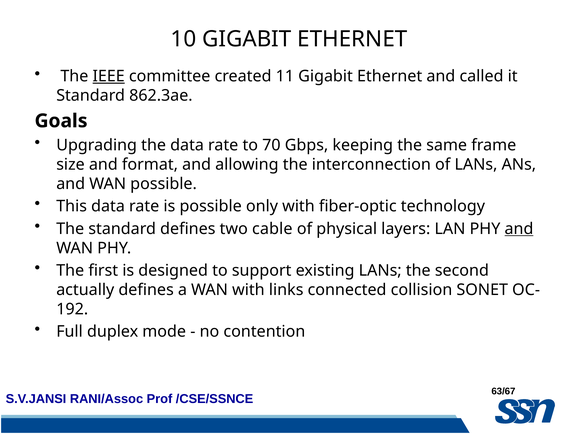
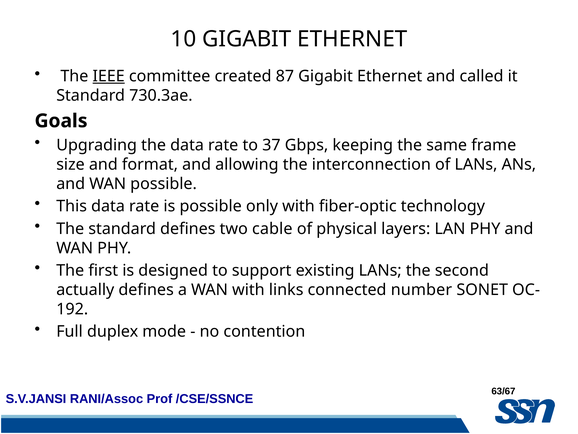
11: 11 -> 87 (285, 76)
862.3ae: 862.3ae -> 730.3ae (161, 96)
70: 70 -> 37 (271, 145)
and underline: present -> none (519, 228)
collision: collision -> number (421, 290)
